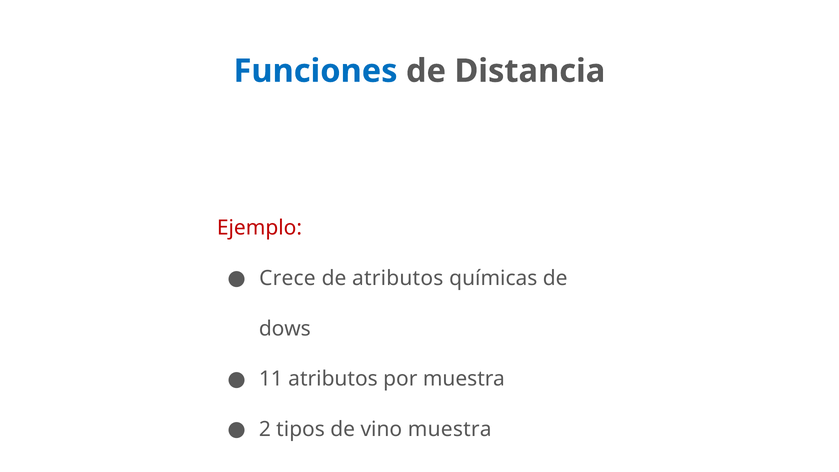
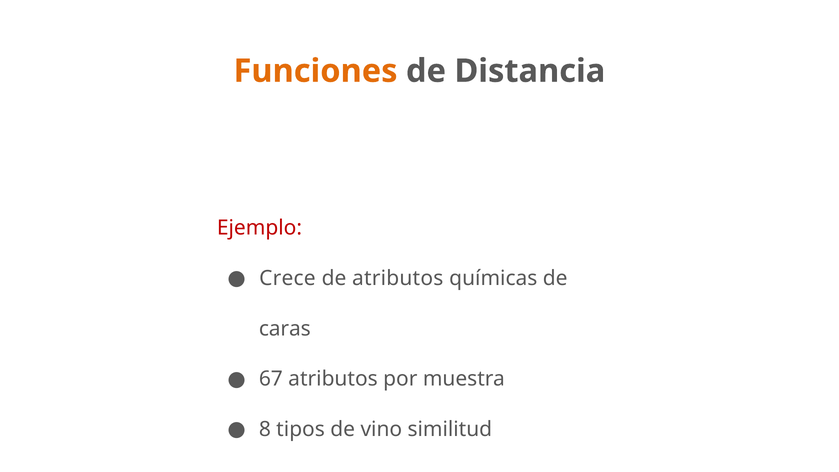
Funciones colour: blue -> orange (316, 71)
dows: dows -> caras (285, 329)
11: 11 -> 67 (271, 379)
2: 2 -> 8 (265, 429)
vino muestra: muestra -> similitud (450, 429)
